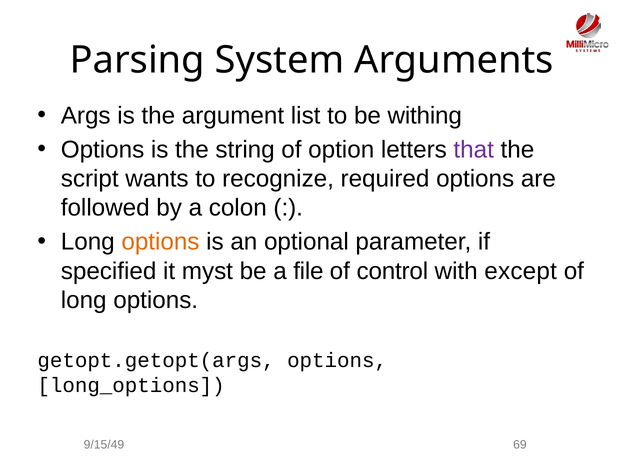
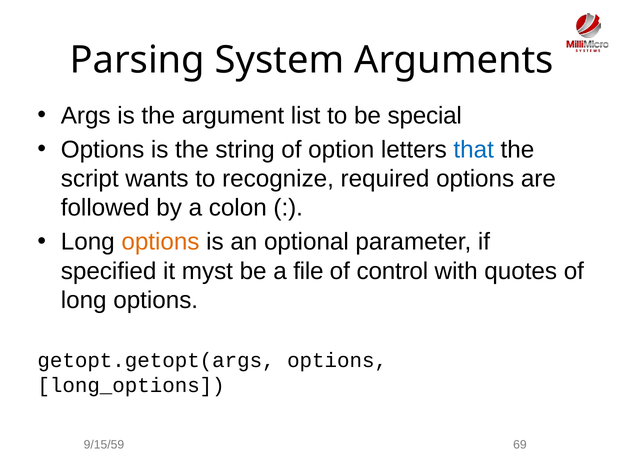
withing: withing -> special (425, 116)
that colour: purple -> blue (474, 150)
except: except -> quotes (521, 271)
9/15/49: 9/15/49 -> 9/15/59 (104, 445)
